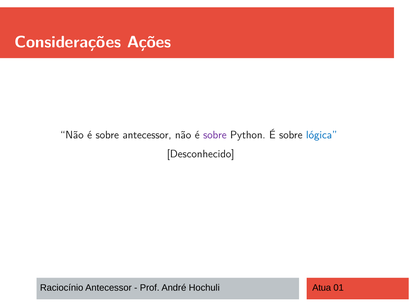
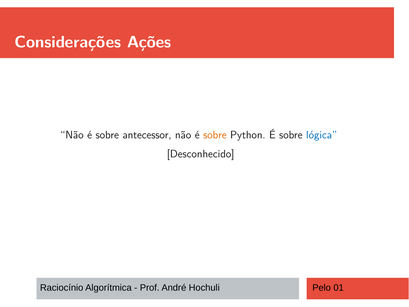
sobre colour: purple -> orange (215, 135)
Raciocínio Antecessor: Antecessor -> Algorítmica (108, 287)
Atua: Atua -> Pelo (322, 287)
